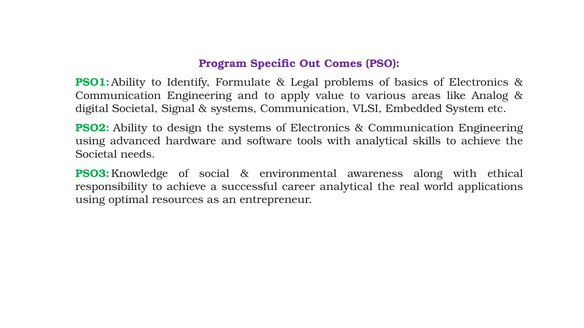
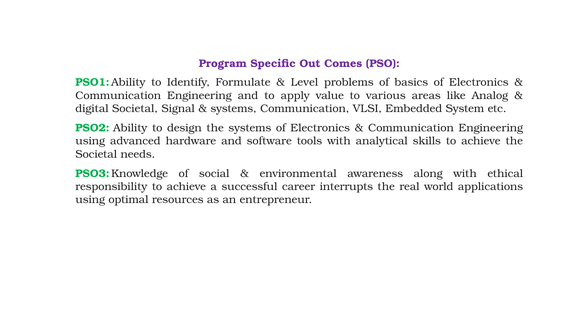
Legal: Legal -> Level (305, 82)
career analytical: analytical -> interrupts (346, 187)
